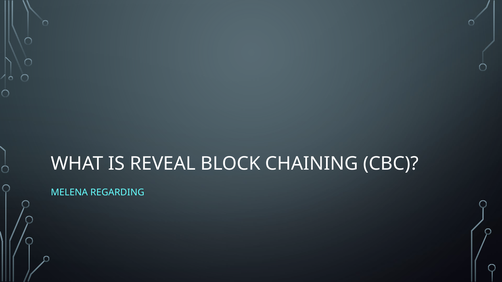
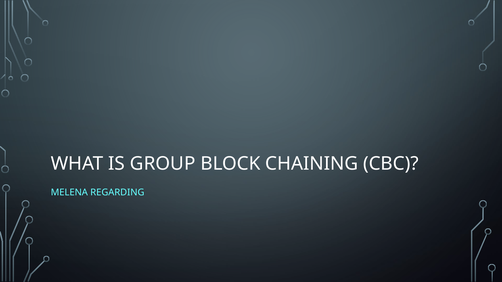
REVEAL: REVEAL -> GROUP (163, 164)
